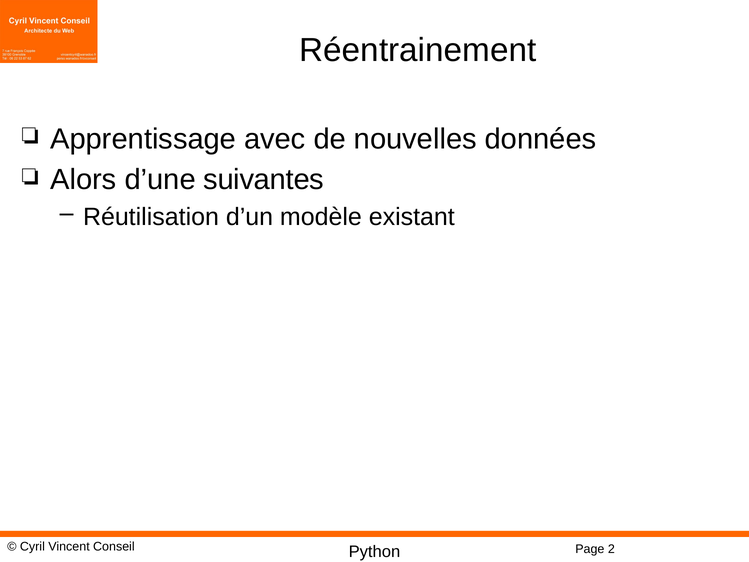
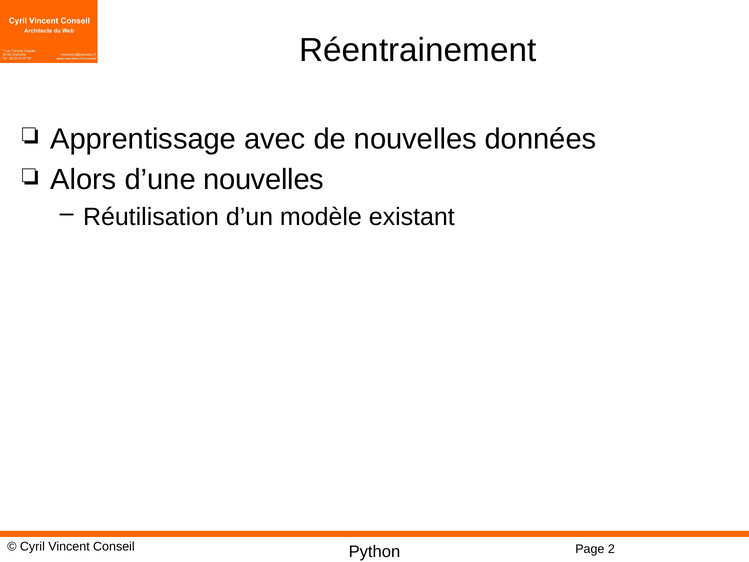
d’une suivantes: suivantes -> nouvelles (264, 180)
